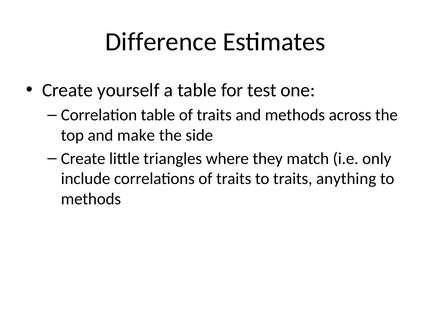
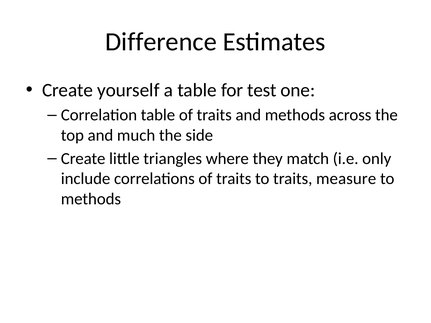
make: make -> much (136, 135)
anything: anything -> measure (346, 179)
